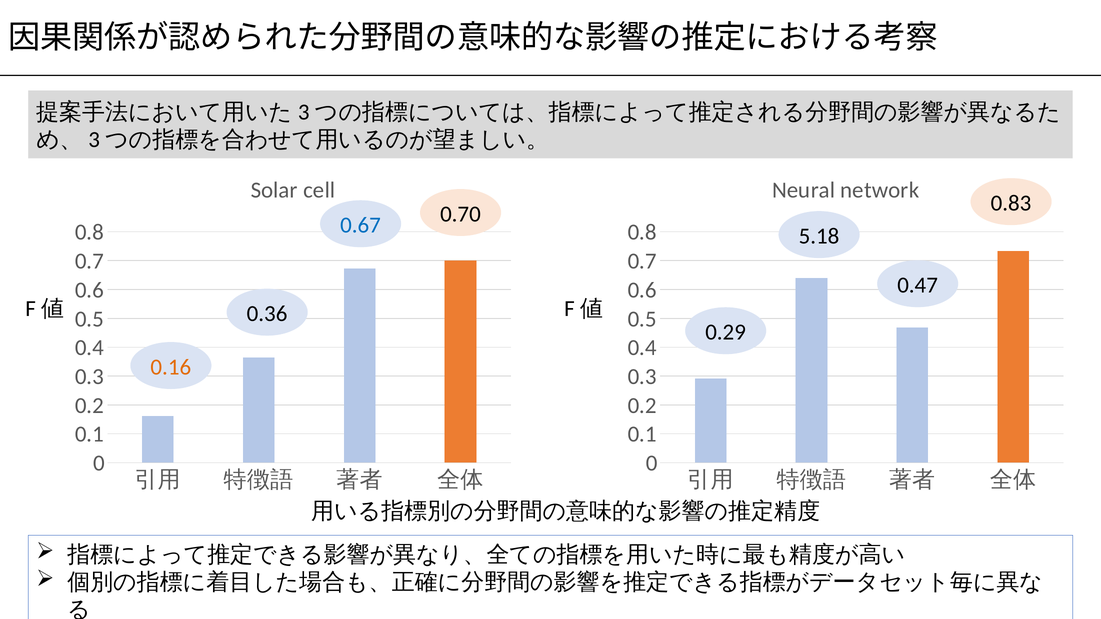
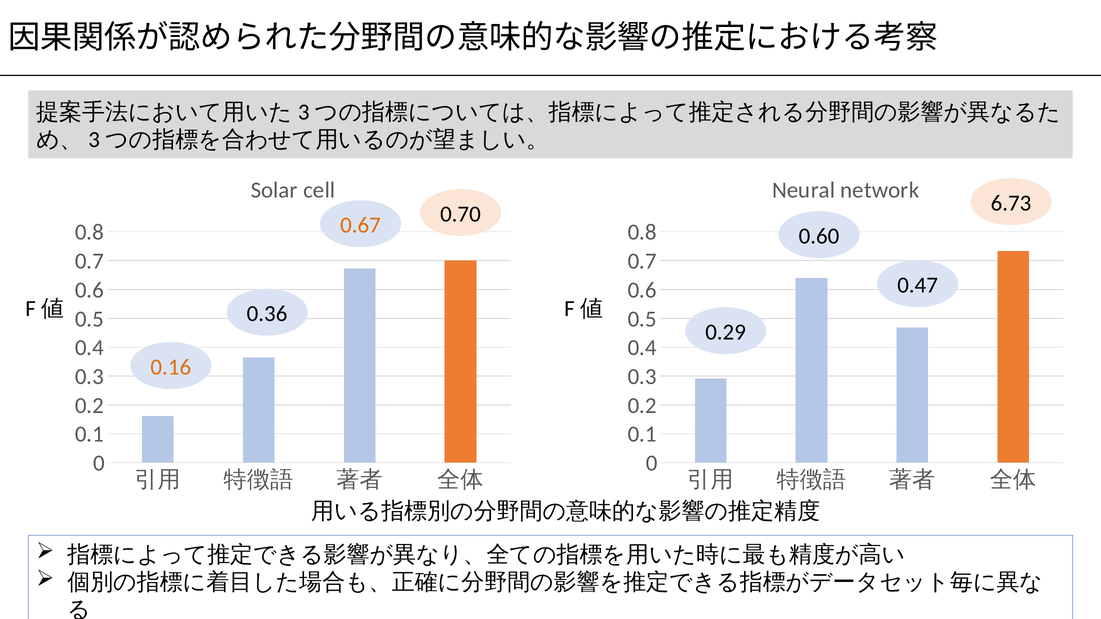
0.83: 0.83 -> 6.73 (1011, 203)
0.67 colour: blue -> orange (361, 225)
5.18: 5.18 -> 0.60 (819, 236)
